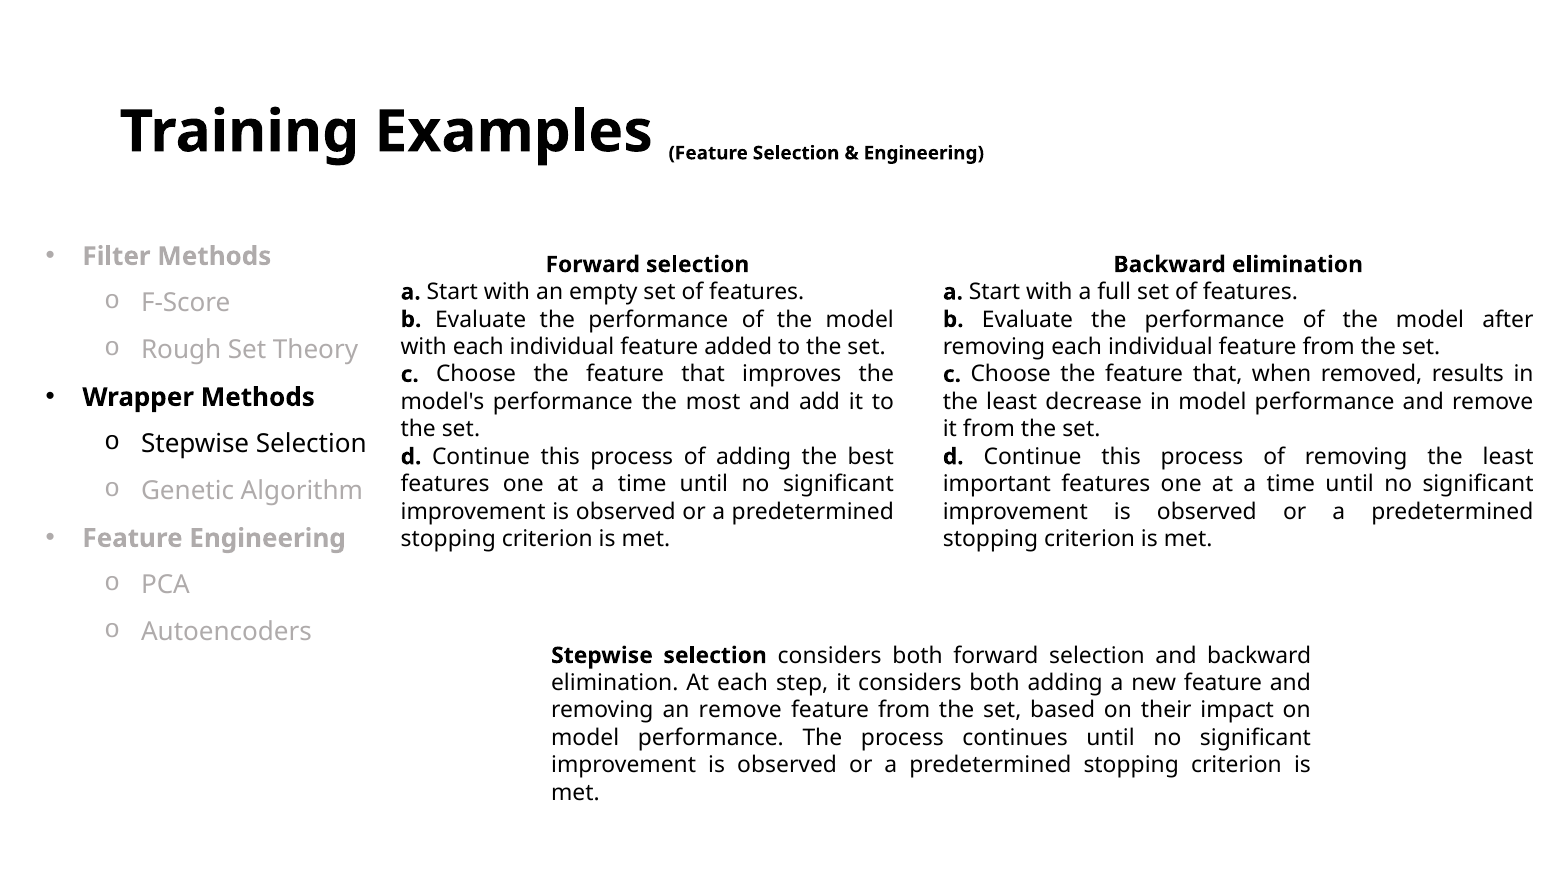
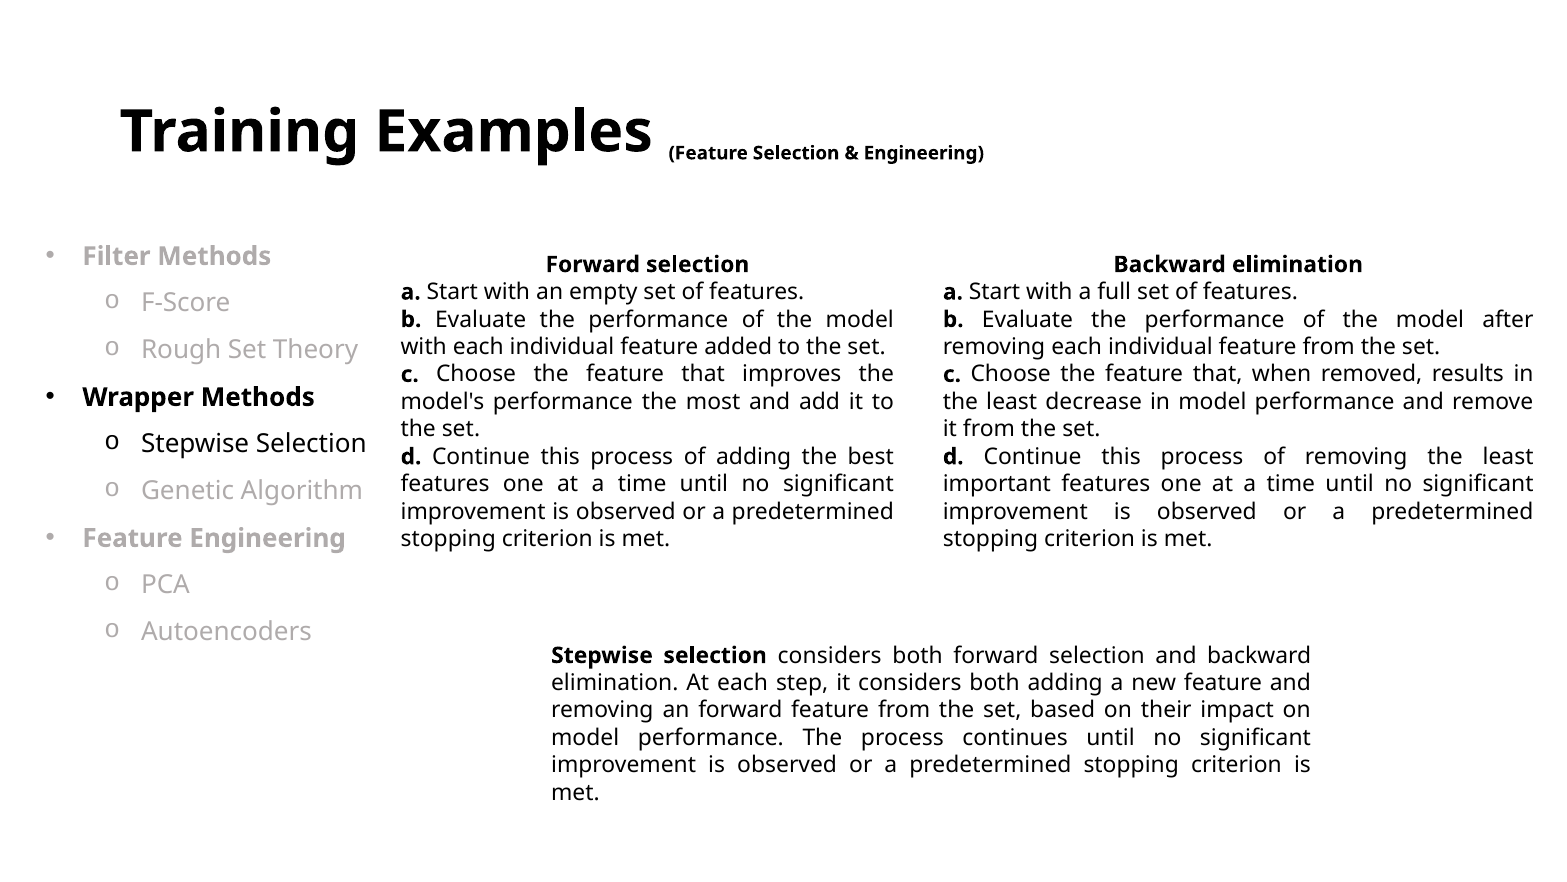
an remove: remove -> forward (740, 710)
